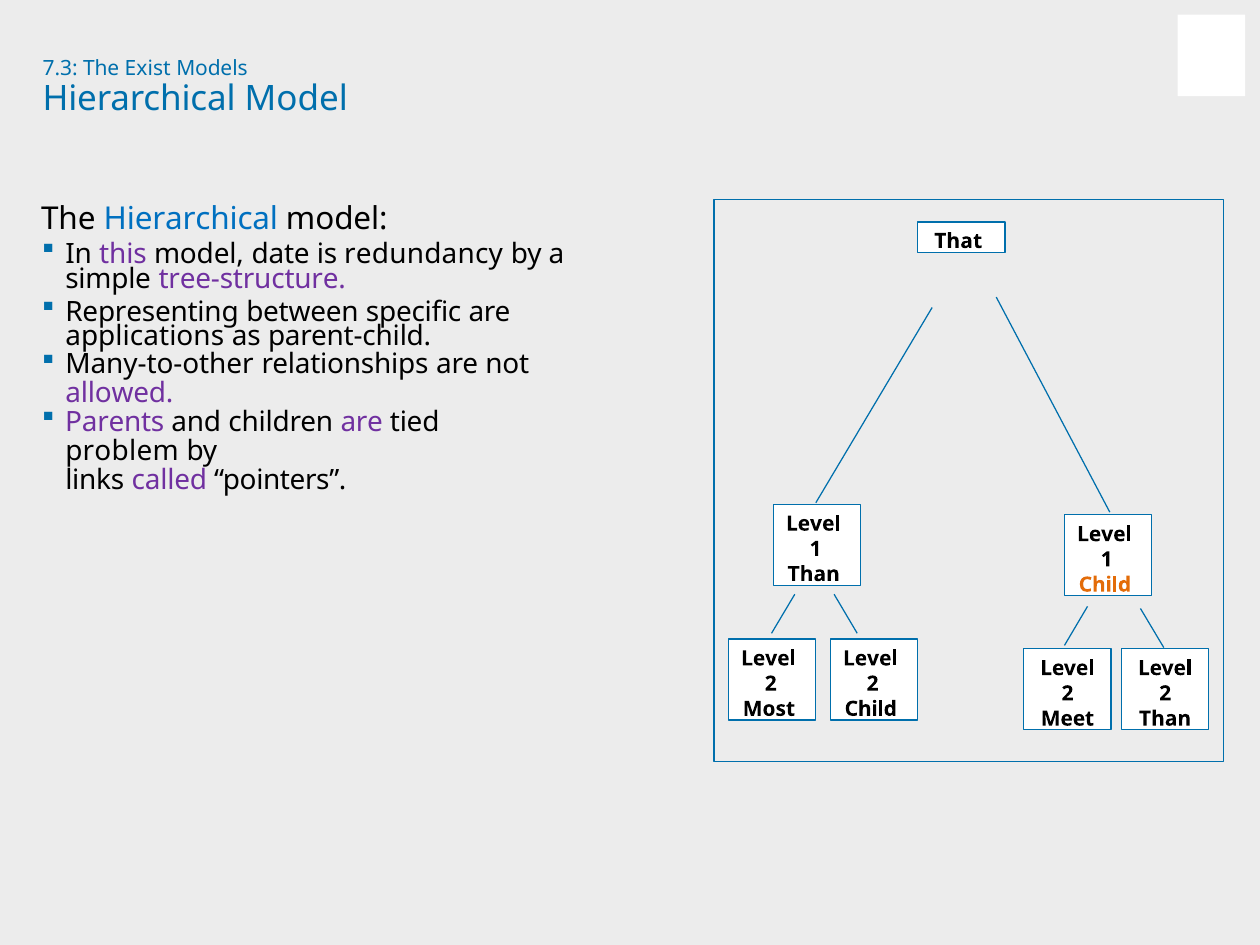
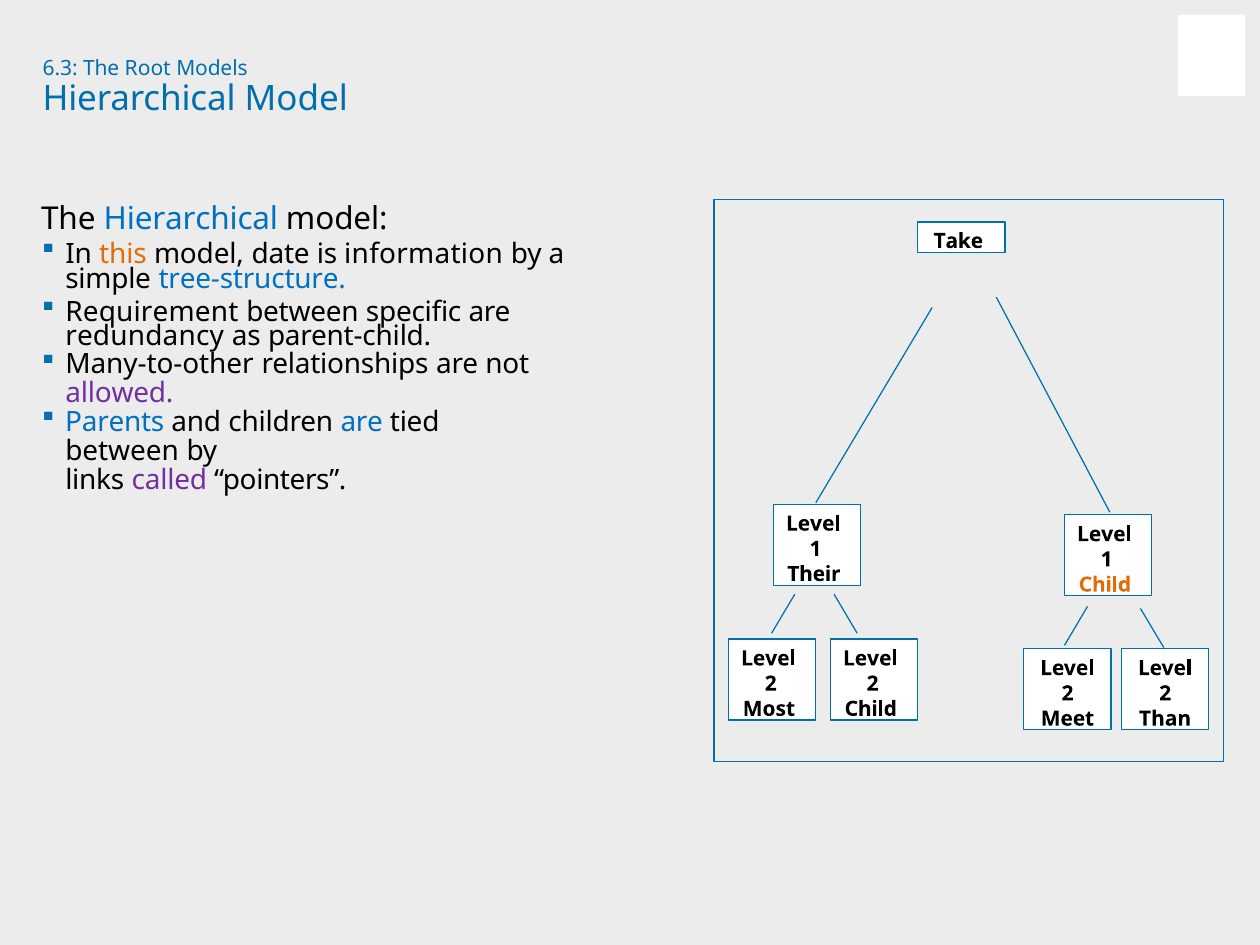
7.3: 7.3 -> 6.3 (60, 69)
Exist: Exist -> Root (148, 69)
That: That -> Take (958, 241)
this colour: purple -> orange (123, 255)
redundancy: redundancy -> information (424, 255)
tree-structure colour: purple -> blue (252, 279)
Representing: Representing -> Requirement (152, 312)
applications: applications -> redundancy (145, 337)
Parents colour: purple -> blue (115, 422)
are colour: purple -> blue (362, 422)
problem: problem -> between (122, 451)
Than: Than -> Their (814, 574)
